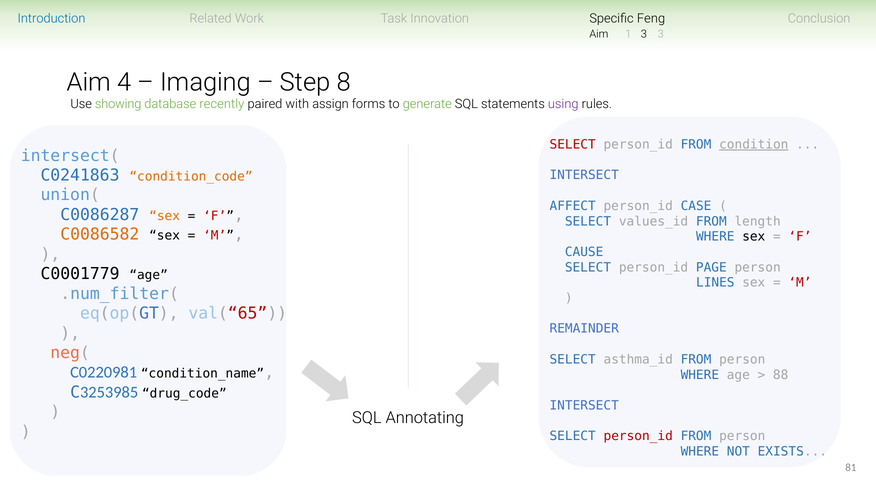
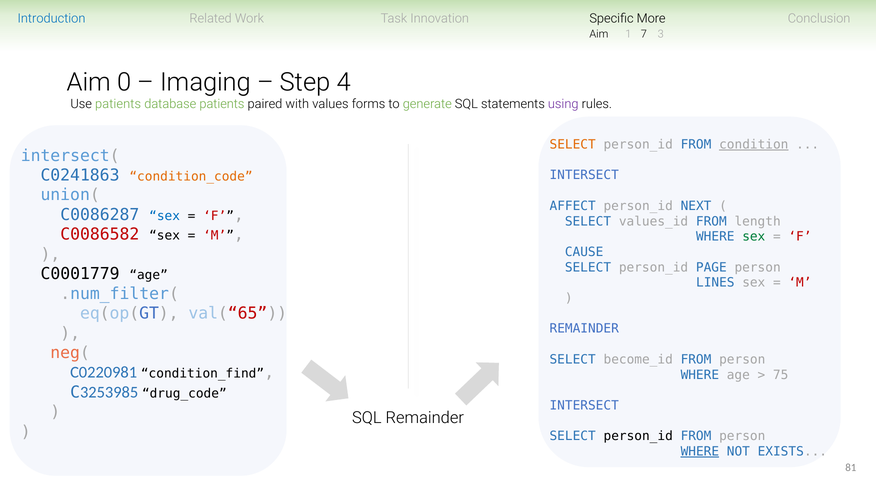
Feng: Feng -> More (651, 19)
1 3: 3 -> 7 (644, 34)
4: 4 -> 0 (124, 82)
8: 8 -> 4 (344, 82)
Use showing: showing -> patients (118, 104)
database recently: recently -> patients (222, 104)
assign: assign -> values (330, 104)
SELECT colour: red -> orange (573, 145)
CASE: CASE -> NEXT (696, 206)
sex colour: orange -> blue (165, 216)
C0086582 colour: orange -> red (100, 234)
sex colour: black -> green (754, 237)
asthma_id: asthma_id -> become_id (638, 359)
condition_name: condition_name -> condition_find (203, 374)
88: 88 -> 75 (781, 375)
SQL Annotating: Annotating -> Remainder (425, 418)
person_id colour: red -> black (638, 436)
WHERE underline: none -> present (700, 451)
